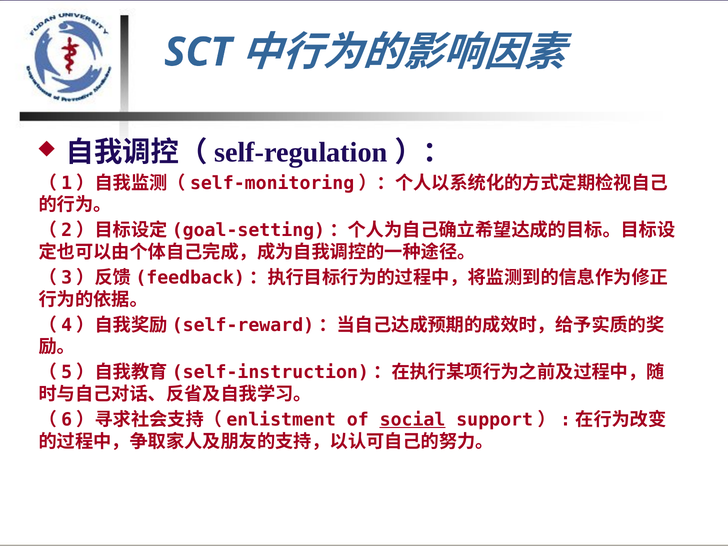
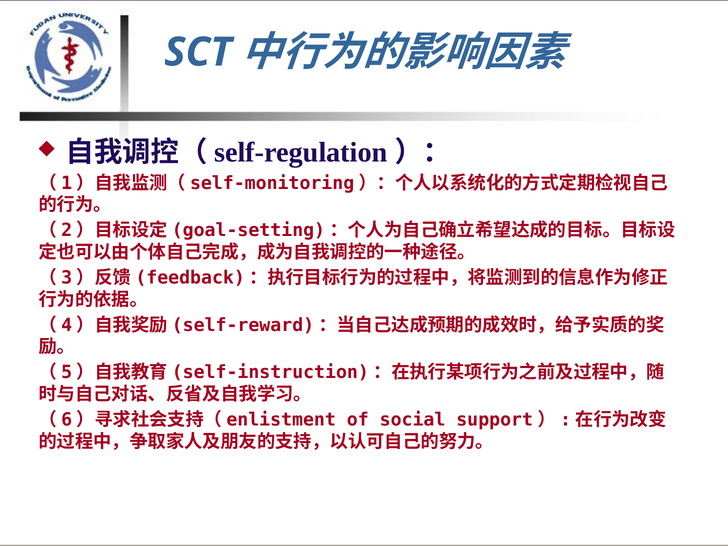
social underline: present -> none (413, 420)
